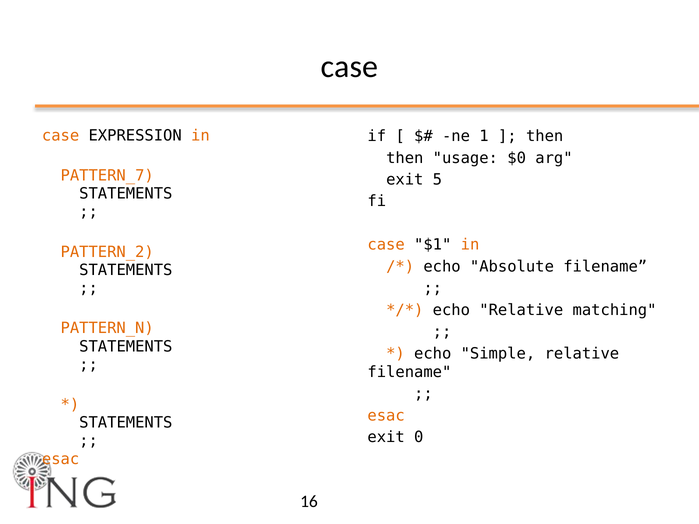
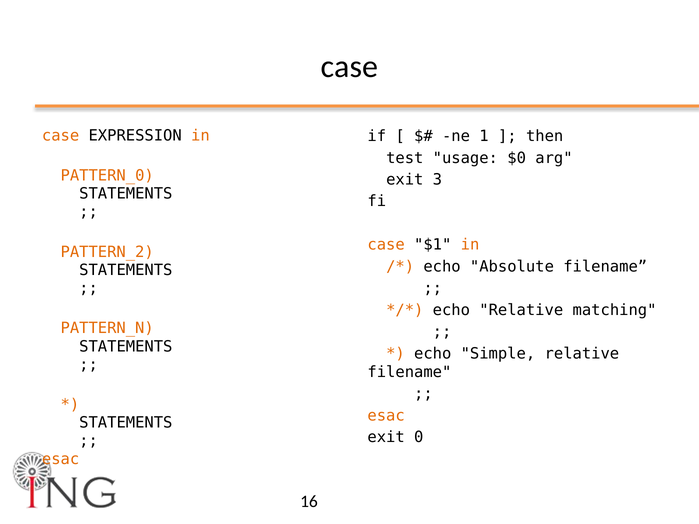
then: then -> test (405, 158)
PATTERN_7: PATTERN_7 -> PATTERN_0 (107, 176)
5: 5 -> 3 (437, 180)
